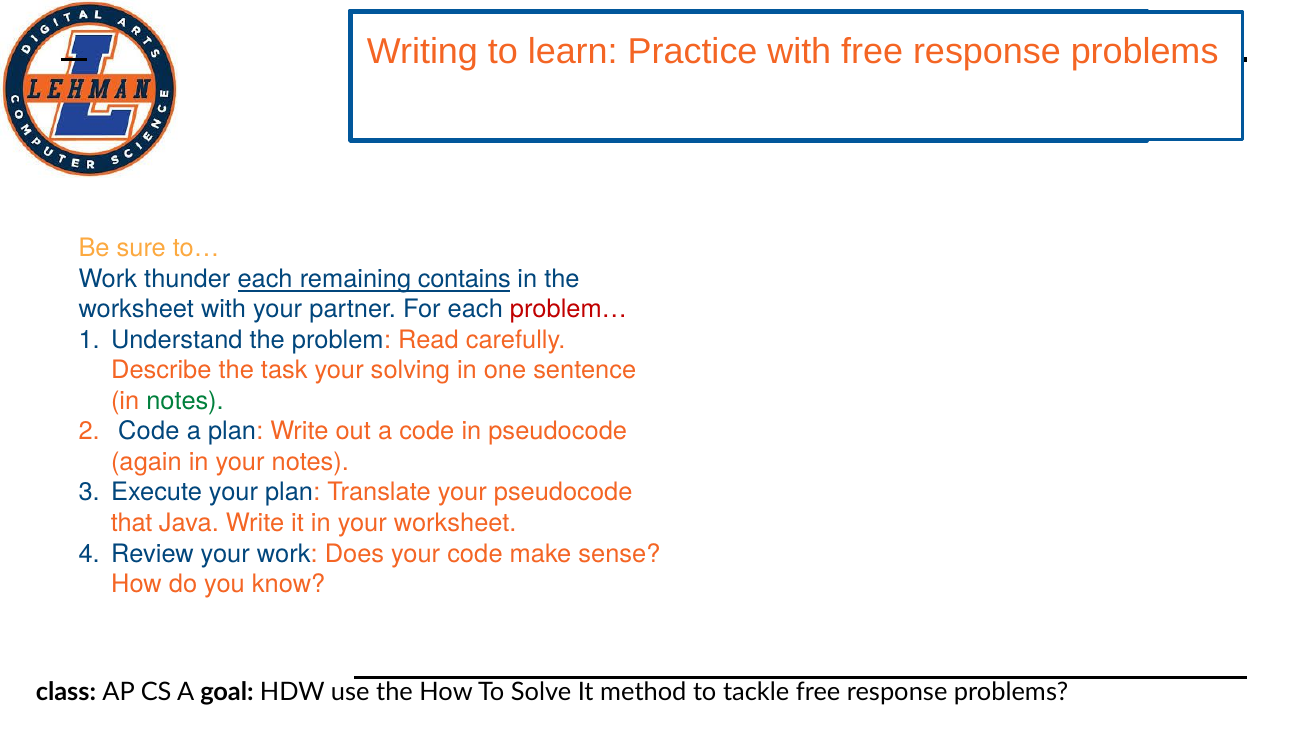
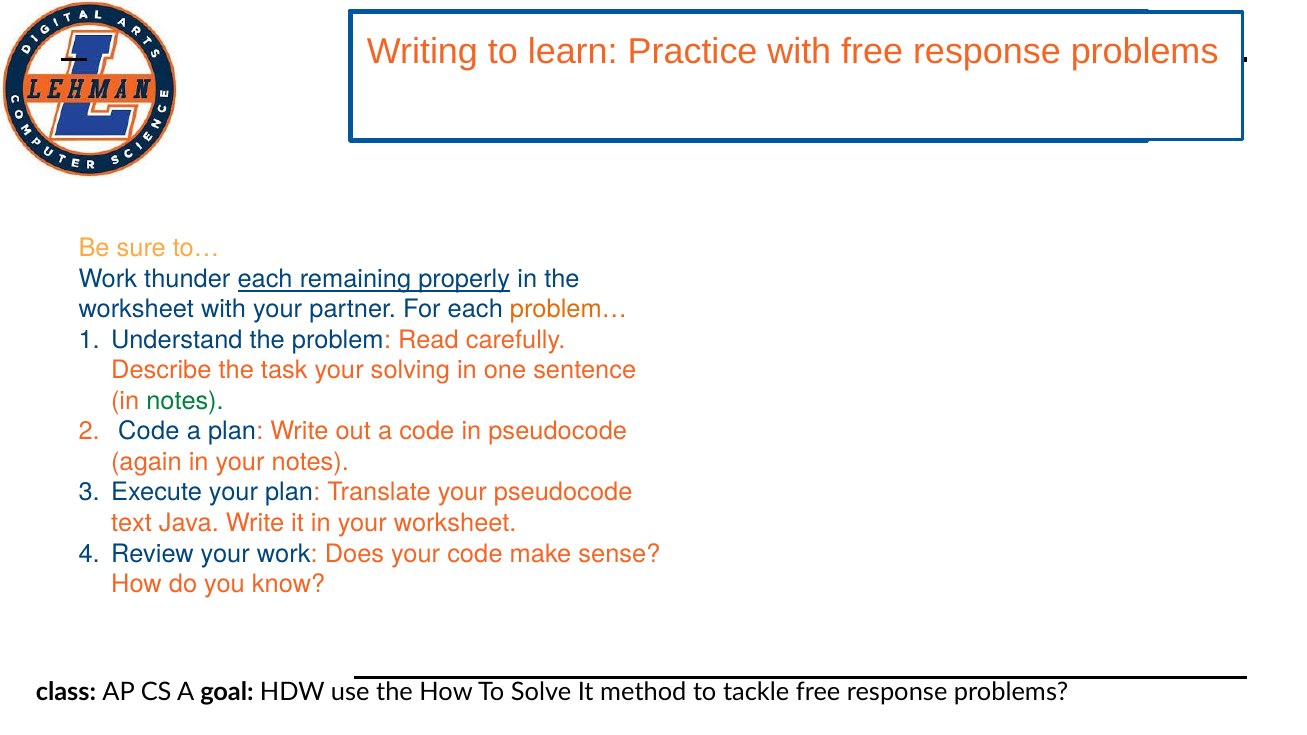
contains: contains -> properly (464, 279)
problem… colour: red -> orange (569, 310)
that: that -> text (132, 523)
